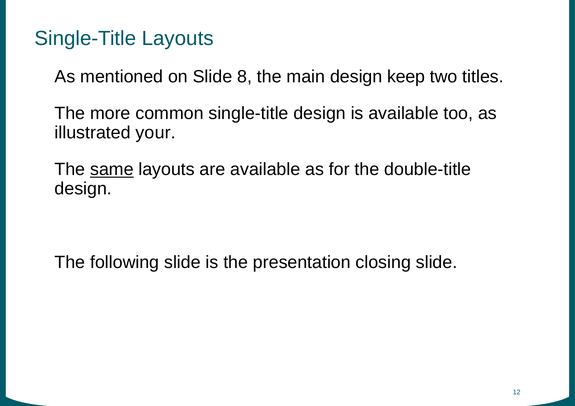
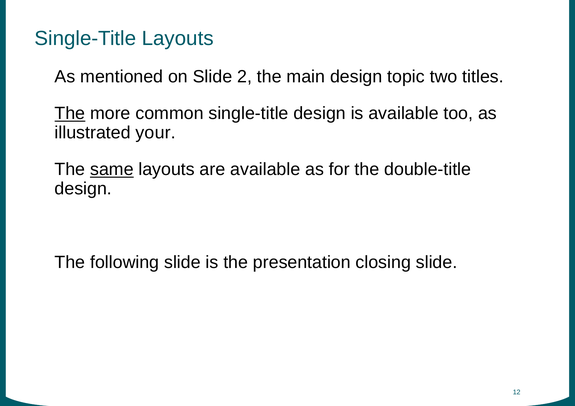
8: 8 -> 2 (245, 77)
keep: keep -> topic (406, 77)
The underline: none -> present (70, 114)
